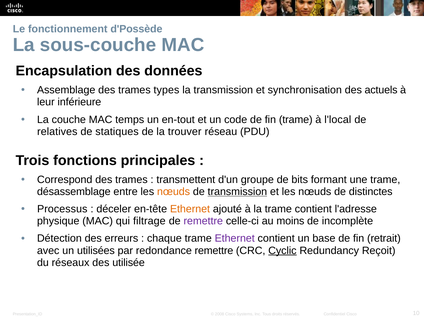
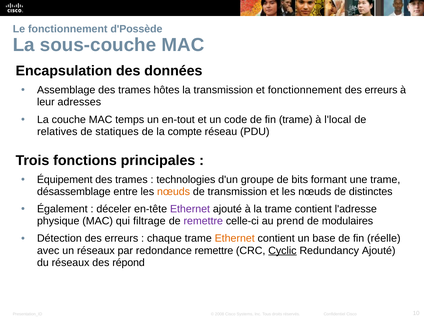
types: types -> hôtes (167, 90)
et synchronisation: synchronisation -> fonctionnement (305, 90)
actuels: actuels -> erreurs (381, 90)
inférieure: inférieure -> adresses (79, 102)
trouver: trouver -> compte (185, 132)
Correspond: Correspond -> Équipement (65, 180)
transmettent: transmettent -> technologies (186, 180)
transmission underline: present -> none (237, 192)
Processus: Processus -> Également (62, 209)
Ethernet colour: orange -> purple (190, 209)
moins: moins -> prend (290, 221)
incomplète: incomplète -> modulaires (347, 221)
Ethernet colour: purple -> orange (235, 238)
retrait: retrait -> réelle (384, 238)
un utilisées: utilisées -> réseaux (96, 251)
Redundancy Reçoit: Reçoit -> Ajouté (379, 251)
utilisée: utilisée -> répond (129, 263)
